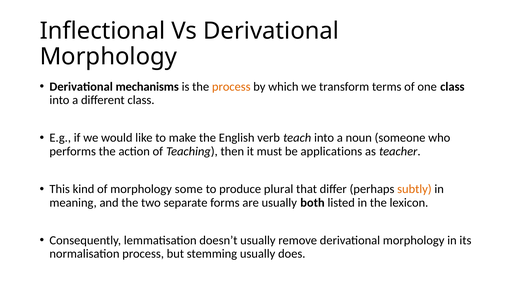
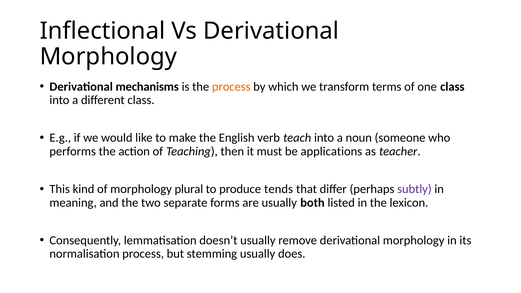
some: some -> plural (189, 189)
plural: plural -> tends (279, 189)
subtly colour: orange -> purple (414, 189)
